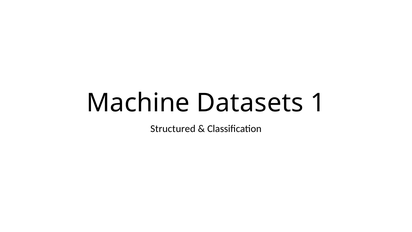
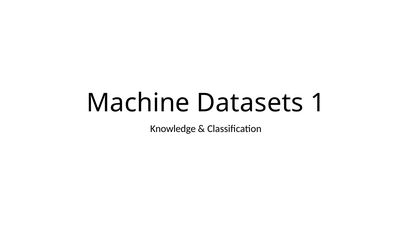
Structured: Structured -> Knowledge (173, 129)
